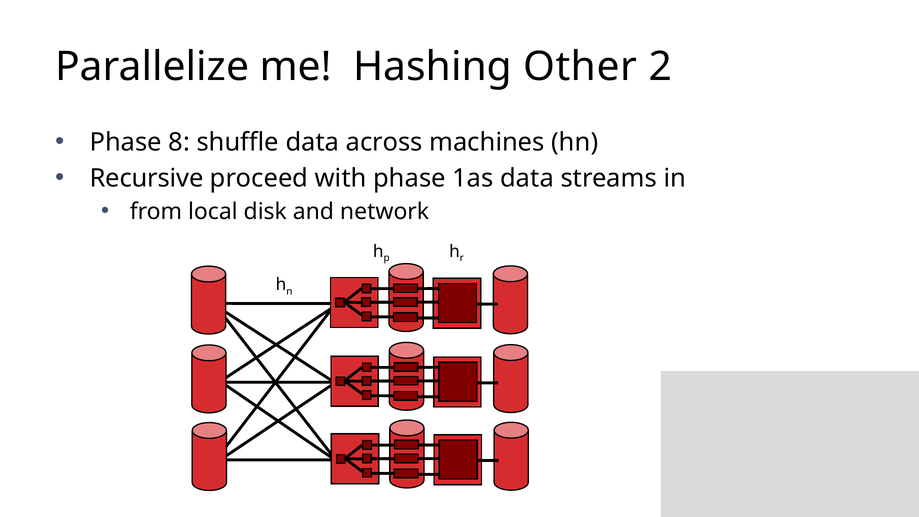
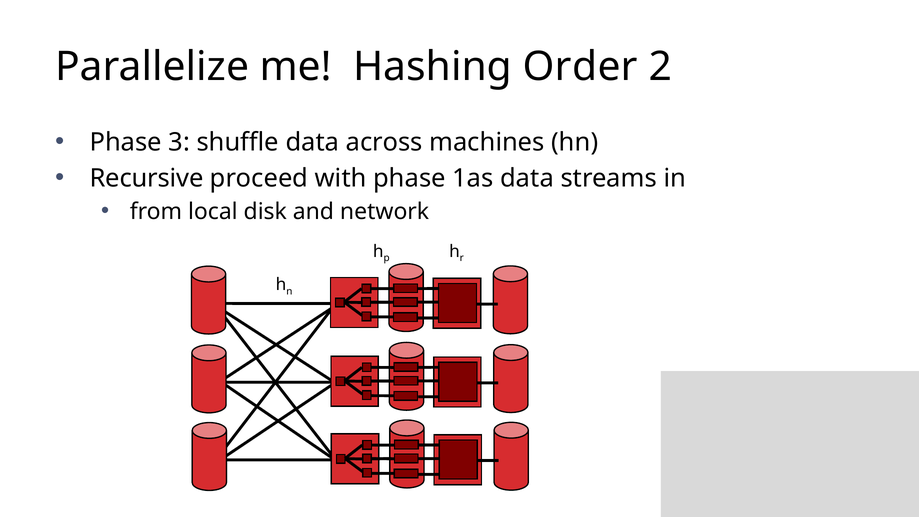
Other: Other -> Order (580, 67)
8: 8 -> 3 (179, 142)
